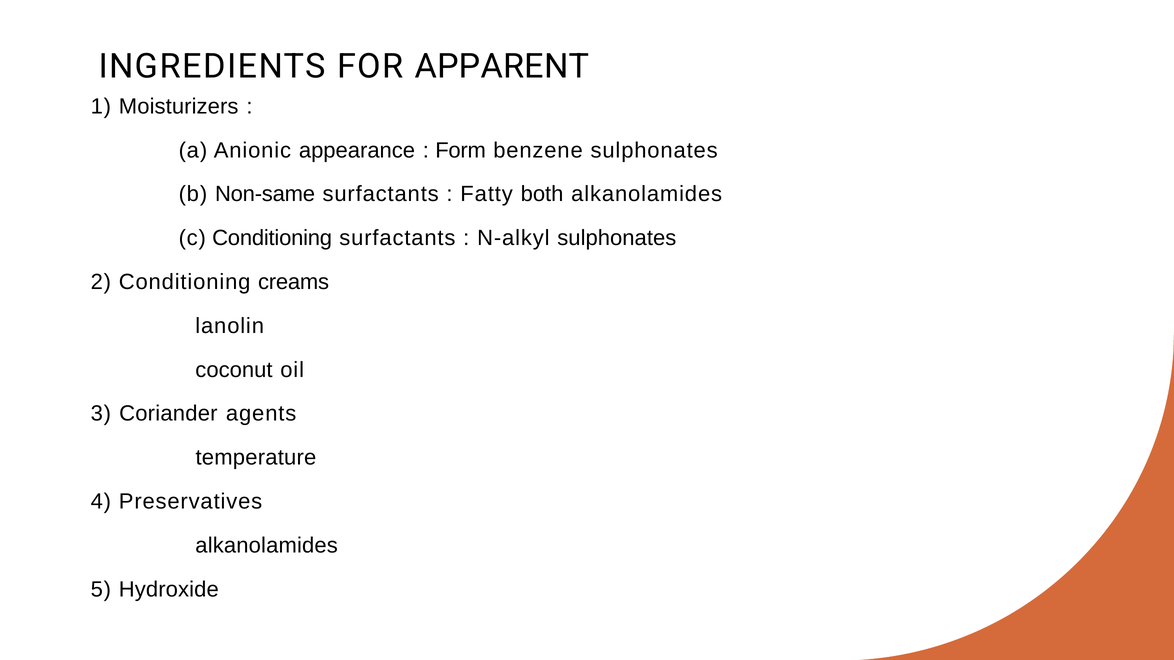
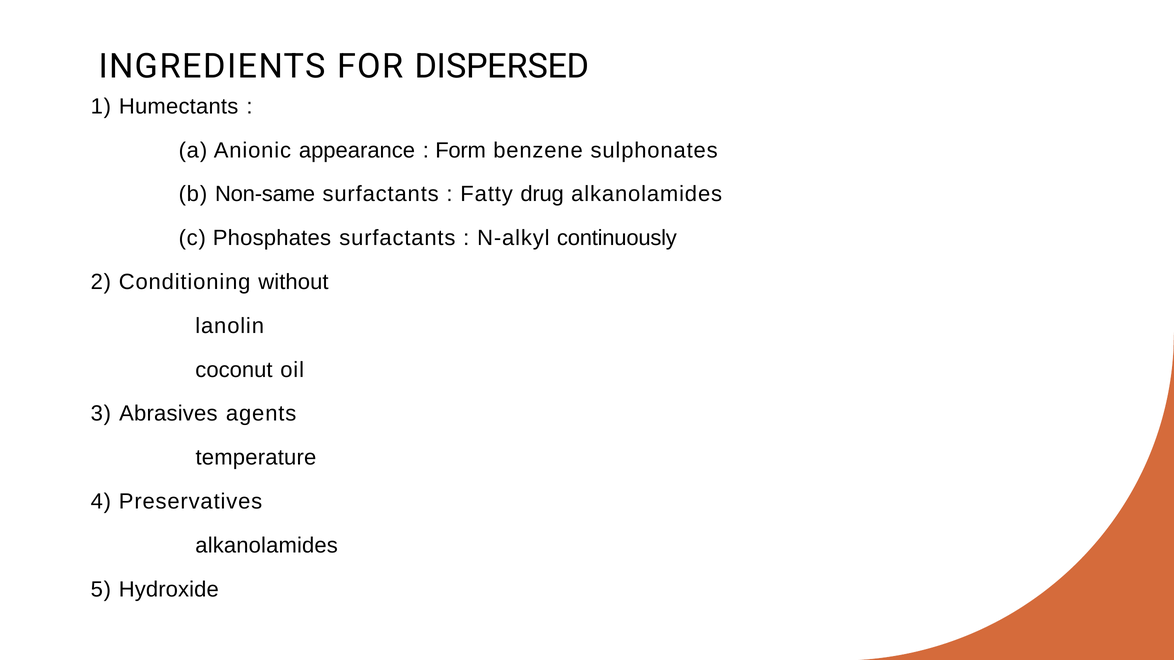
APPARENT: APPARENT -> DISPERSED (502, 66)
Moisturizers: Moisturizers -> Humectants (179, 106)
both: both -> drug (542, 194)
c Conditioning: Conditioning -> Phosphates (272, 238)
N-alkyl sulphonates: sulphonates -> continuously (617, 238)
creams: creams -> without (293, 282)
Coriander: Coriander -> Abrasives (168, 414)
